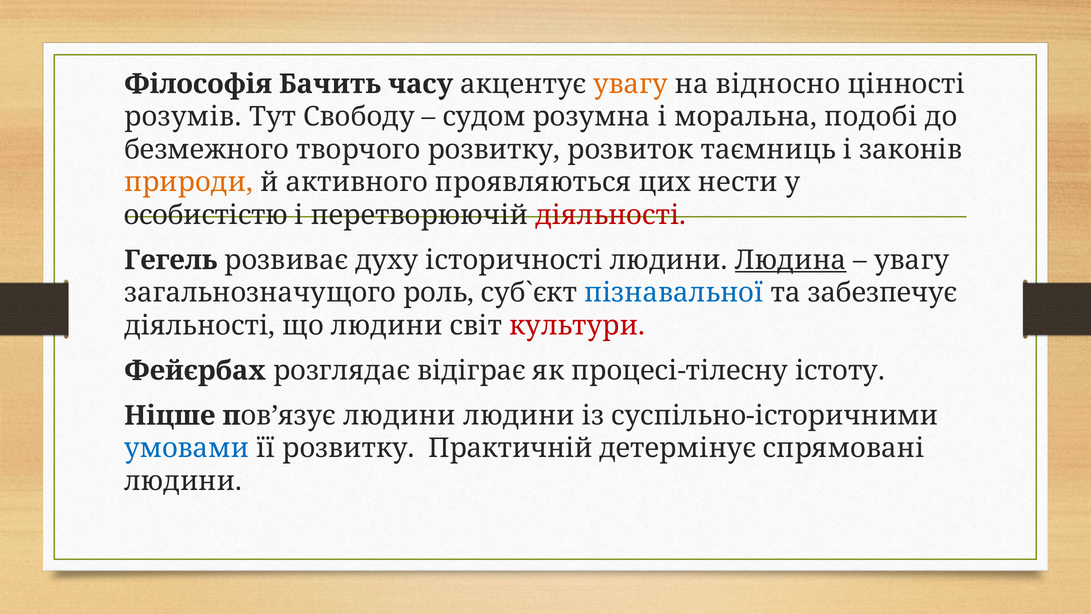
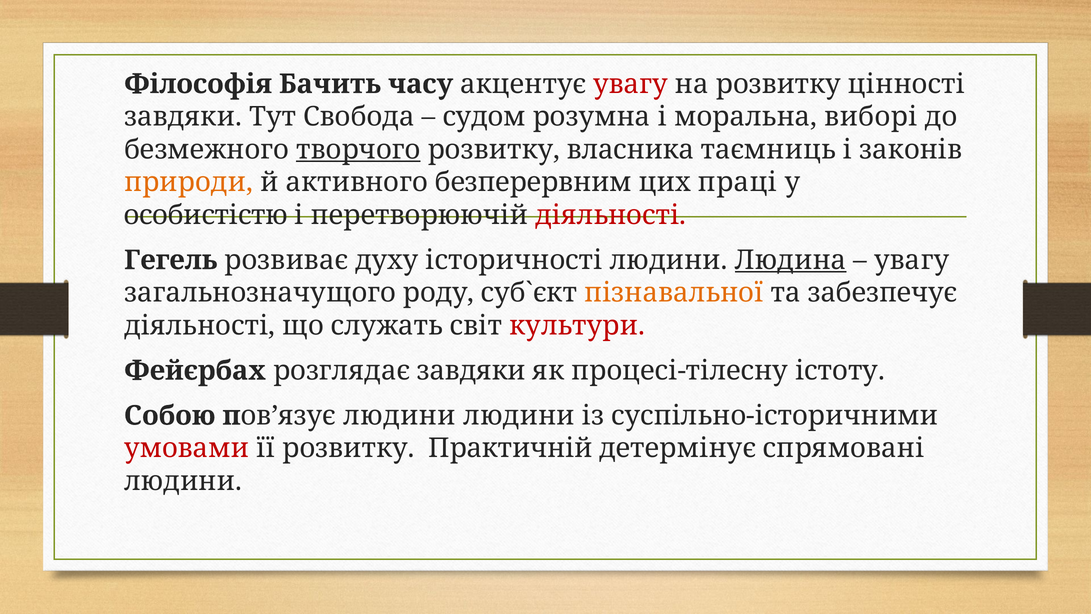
увагу colour: orange -> red (631, 84)
на відносно: відносно -> розвитку (778, 84)
розумів: розумів -> завдяки (183, 117)
Свободу: Свободу -> Свобода (359, 117)
подобі: подобі -> виборі (871, 117)
творчого underline: none -> present (358, 150)
розвиток: розвиток -> власника (631, 150)
проявляються: проявляються -> безперервним (533, 182)
нести: нести -> праці (738, 182)
роль: роль -> роду (439, 293)
пізнавальної colour: blue -> orange (674, 293)
що людини: людини -> служать (387, 325)
розглядає відіграє: відіграє -> завдяки (471, 370)
Ніцше: Ніцше -> Собою (170, 415)
умовами colour: blue -> red (187, 448)
